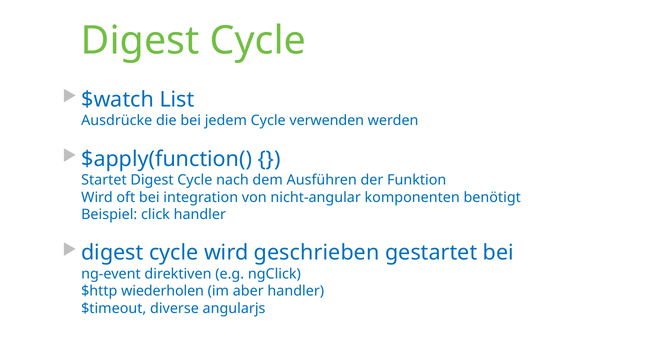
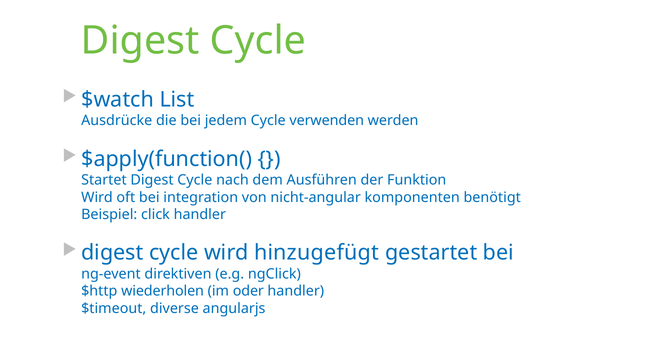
geschrieben: geschrieben -> hinzugefügt (317, 252)
aber: aber -> oder (248, 291)
